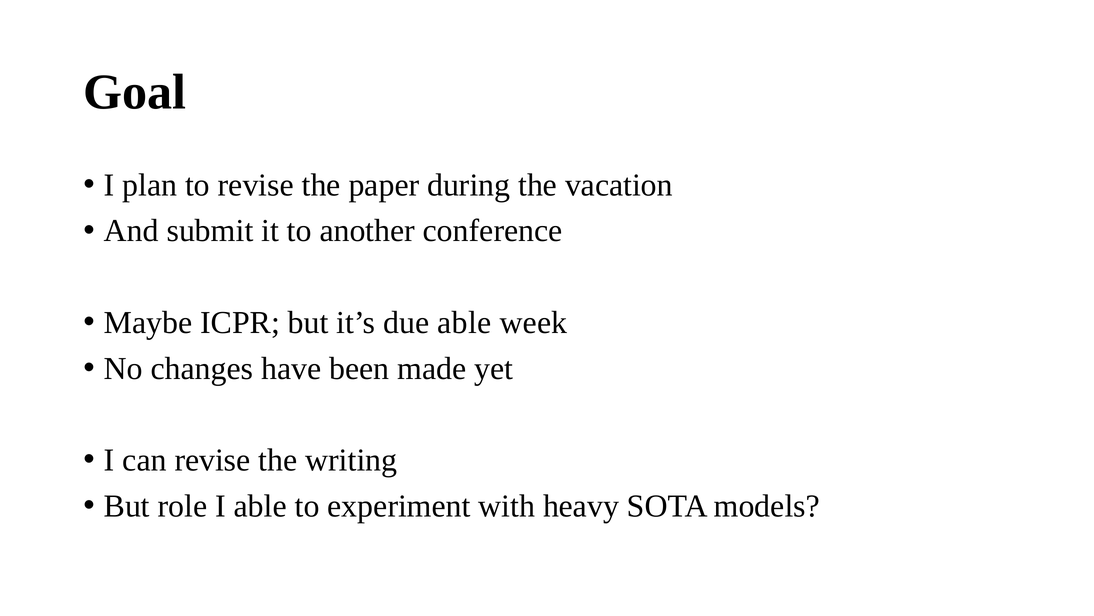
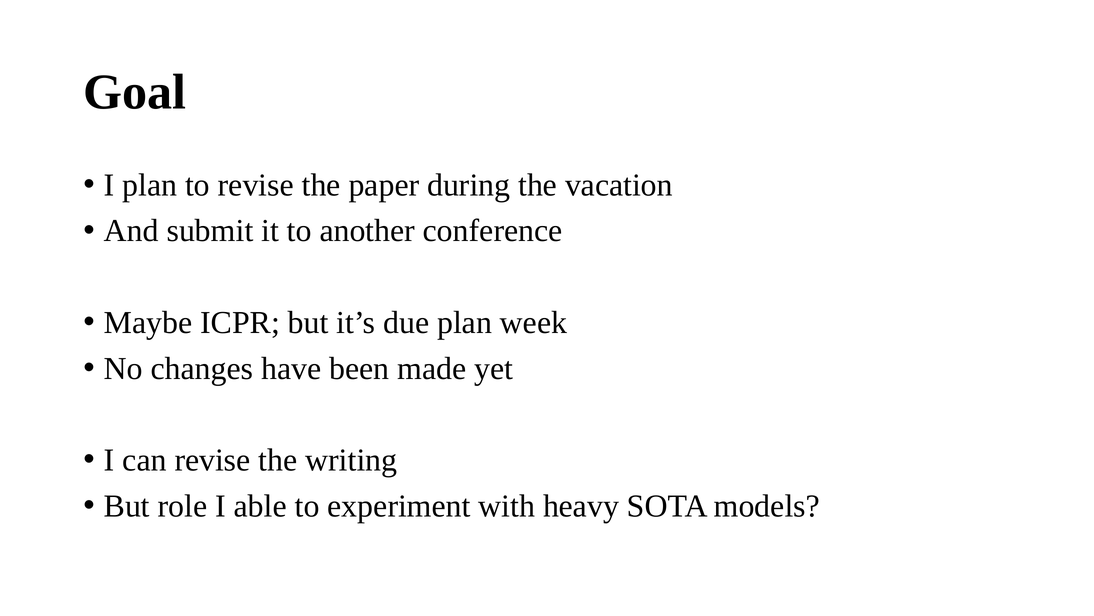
due able: able -> plan (465, 322)
